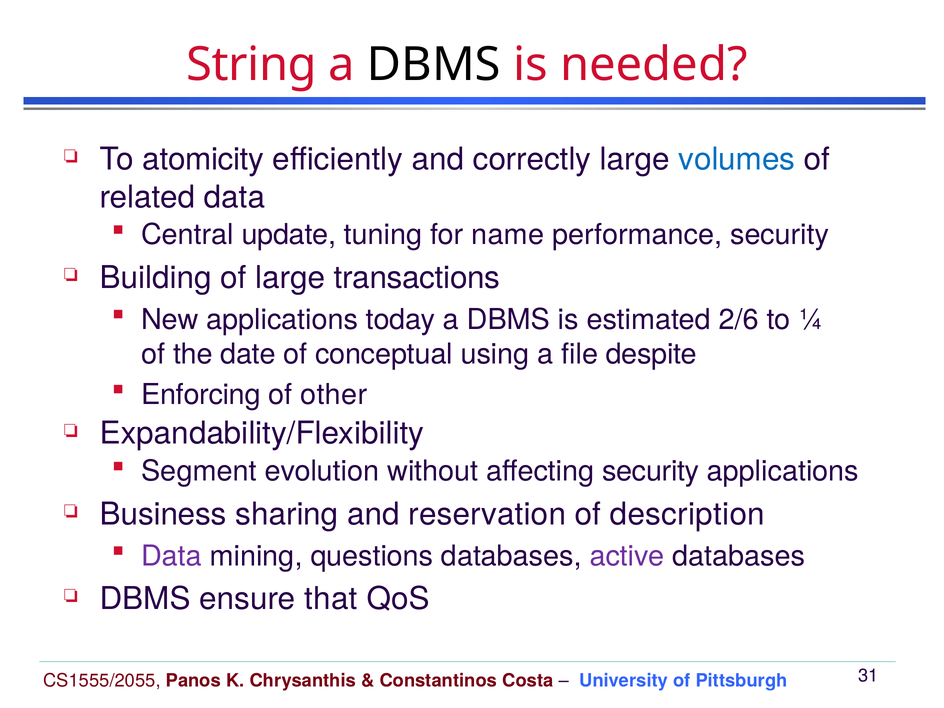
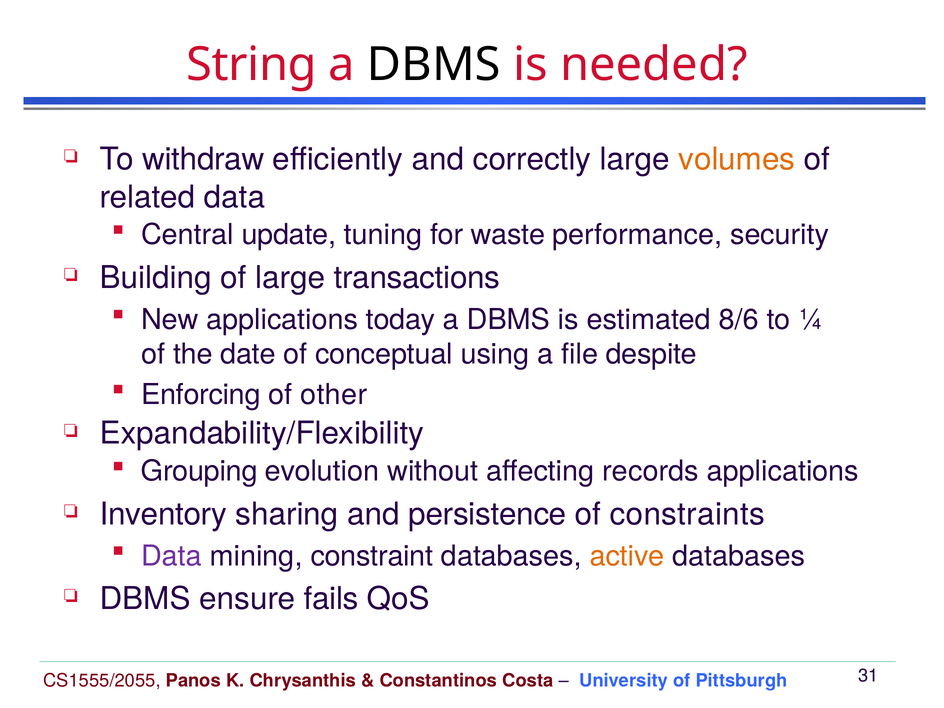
atomicity: atomicity -> withdraw (203, 159)
volumes colour: blue -> orange (737, 159)
name: name -> waste (508, 235)
2/6: 2/6 -> 8/6 (739, 320)
Segment: Segment -> Grouping (199, 471)
affecting security: security -> records (651, 471)
Business: Business -> Inventory (163, 515)
reservation: reservation -> persistence (487, 515)
description: description -> constraints (687, 515)
questions: questions -> constraint (372, 556)
active colour: purple -> orange (627, 556)
that: that -> fails (331, 599)
